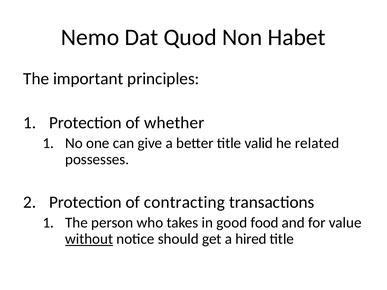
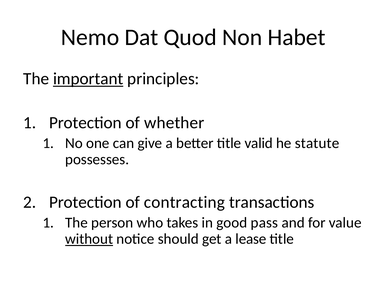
important underline: none -> present (88, 79)
related: related -> statute (317, 143)
food: food -> pass (264, 223)
hired: hired -> lease (251, 239)
